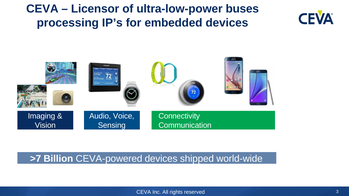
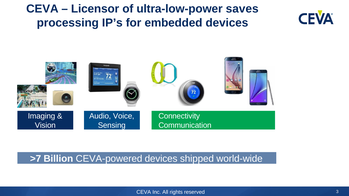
buses: buses -> saves (242, 9)
